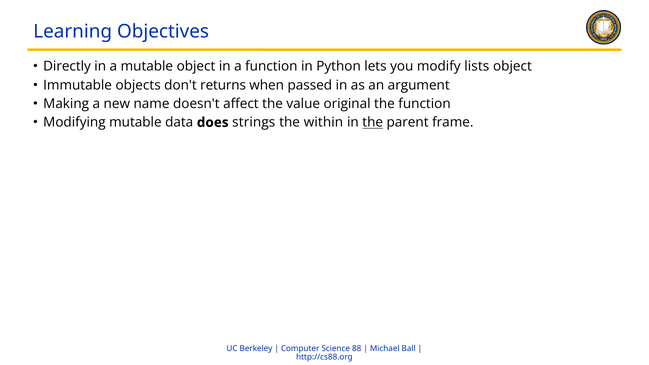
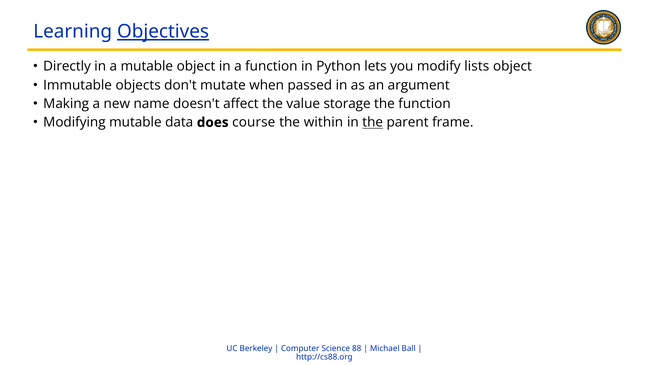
Objectives underline: none -> present (163, 32)
returns: returns -> mutate (223, 85)
original: original -> storage (347, 104)
strings: strings -> course (254, 122)
